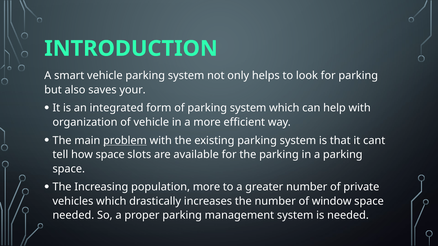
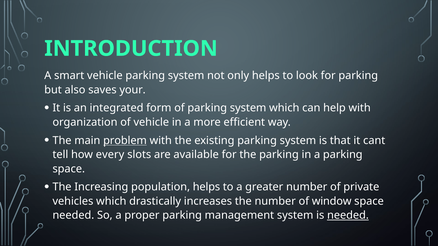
how space: space -> every (110, 155)
population more: more -> helps (206, 187)
needed underline: none -> present (348, 216)
